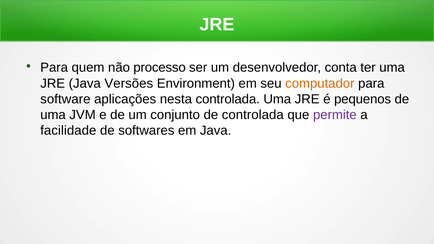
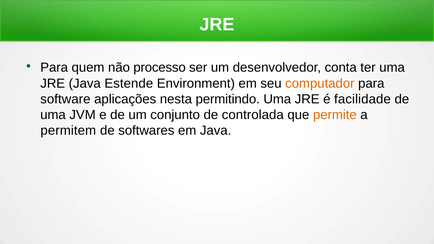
Versões: Versões -> Estende (129, 83)
nesta controlada: controlada -> permitindo (228, 99)
pequenos: pequenos -> facilidade (362, 99)
permite colour: purple -> orange (335, 115)
facilidade: facilidade -> permitem (68, 131)
